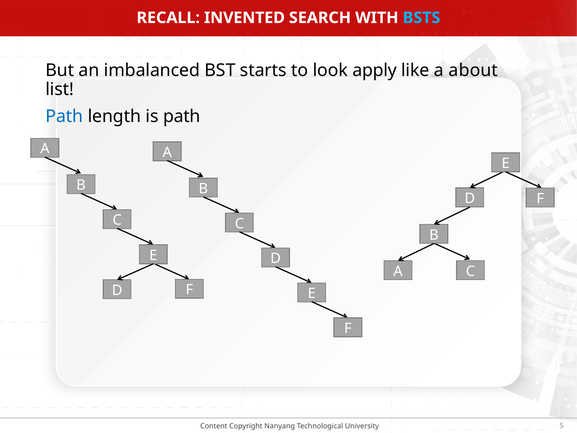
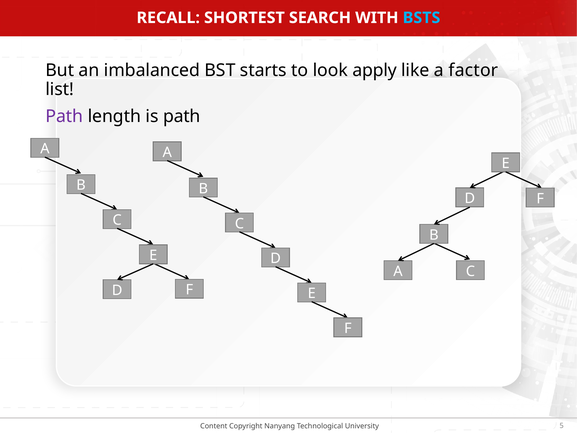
INVENTED: INVENTED -> SHORTEST (244, 18)
about: about -> factor (473, 70)
Path colour: blue -> purple (64, 116)
